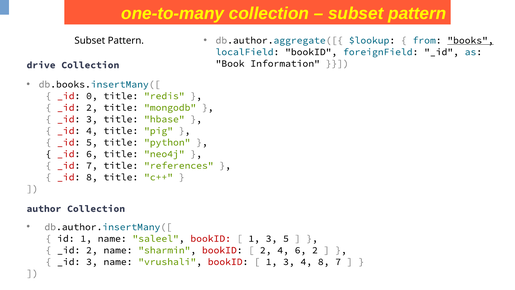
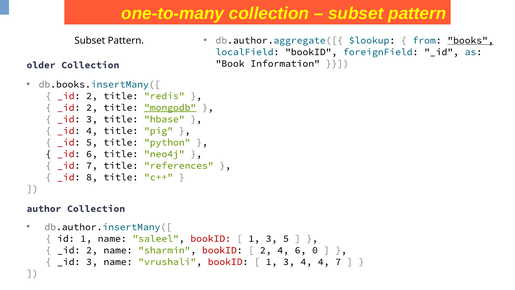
drive: drive -> older (41, 65)
0: 0 -> 2 (92, 96)
mongodb underline: none -> present (170, 107)
6 2: 2 -> 0 (315, 250)
4 8: 8 -> 4 (324, 261)
